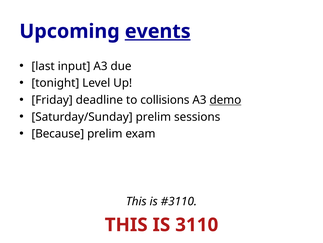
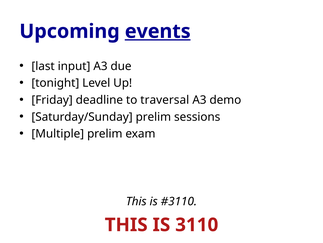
collisions: collisions -> traversal (165, 100)
demo underline: present -> none (225, 100)
Because: Because -> Multiple (58, 133)
